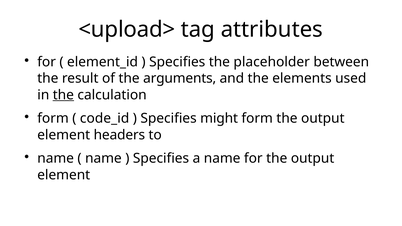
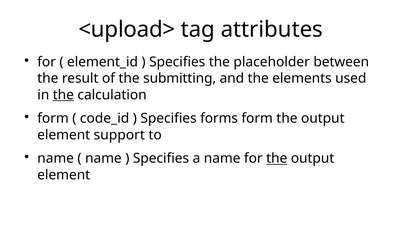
arguments: arguments -> submitting (180, 78)
might: might -> forms (219, 119)
headers: headers -> support (119, 135)
the underline: none -> present (277, 159)
